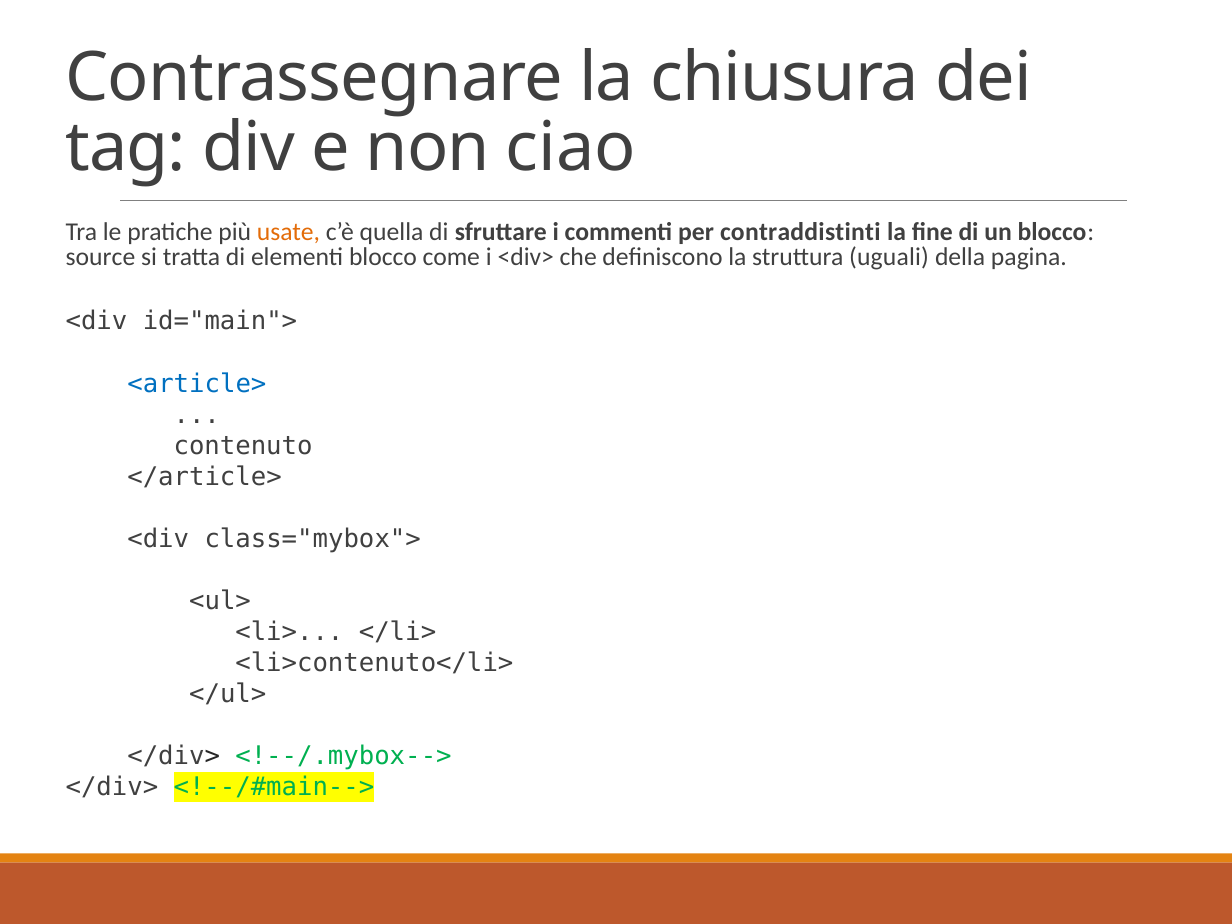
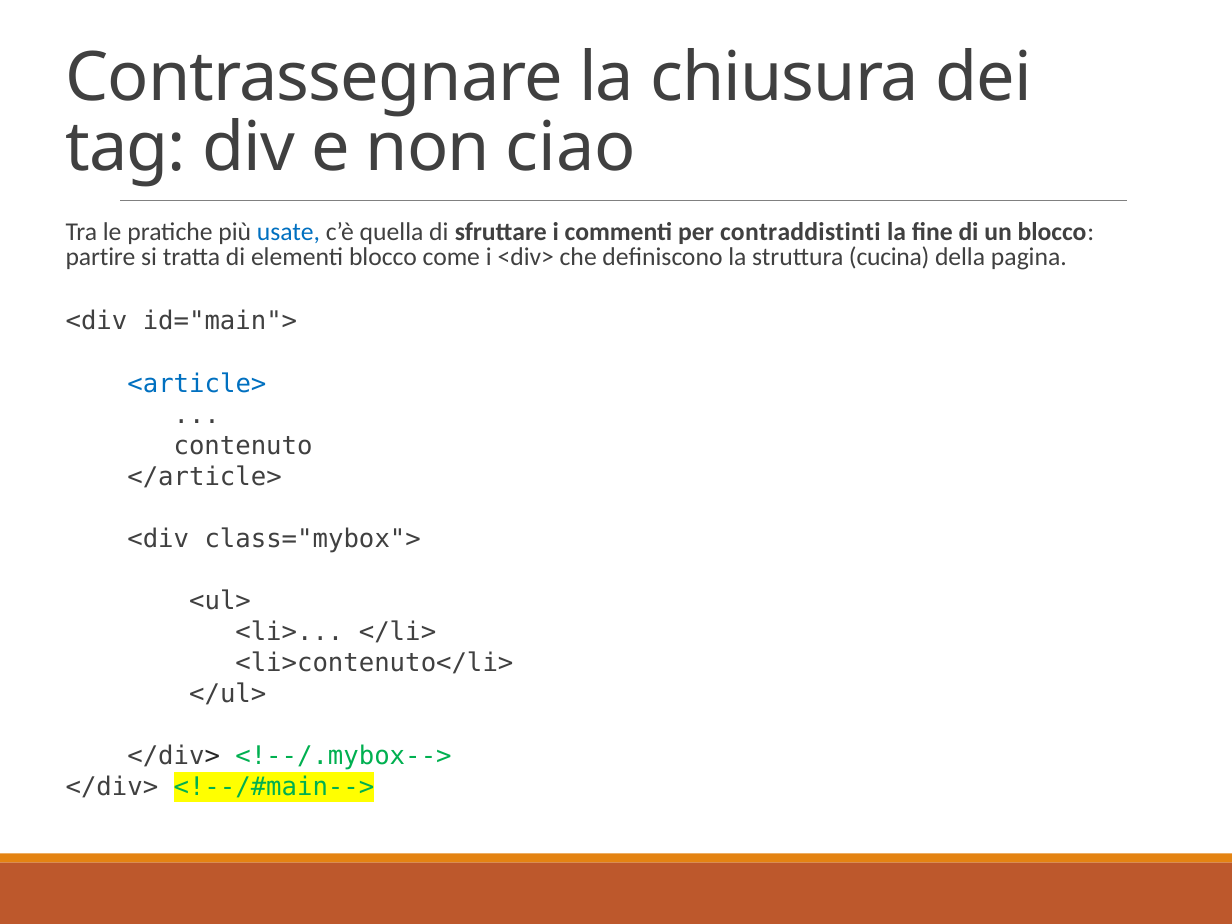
usate colour: orange -> blue (288, 232)
source: source -> partire (101, 257)
uguali: uguali -> cucina (889, 257)
